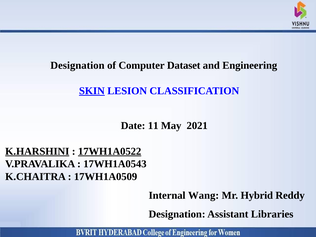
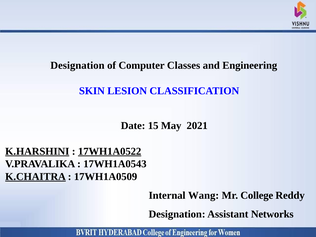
Dataset: Dataset -> Classes (184, 66)
SKIN underline: present -> none (92, 91)
11: 11 -> 15 (153, 126)
K.CHAITRA underline: none -> present (36, 177)
Hybrid: Hybrid -> College (257, 195)
Libraries: Libraries -> Networks (272, 214)
